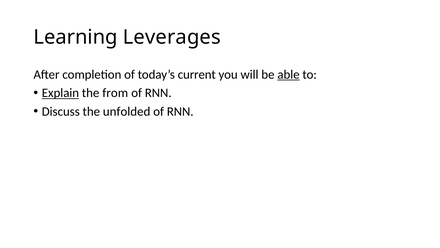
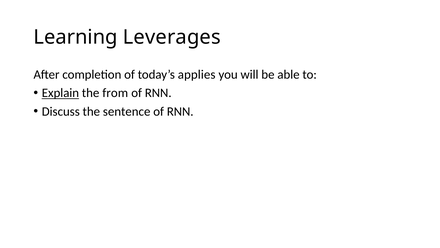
current: current -> applies (197, 74)
able underline: present -> none (288, 74)
unfolded: unfolded -> sentence (127, 111)
